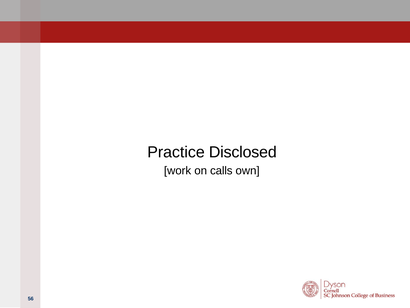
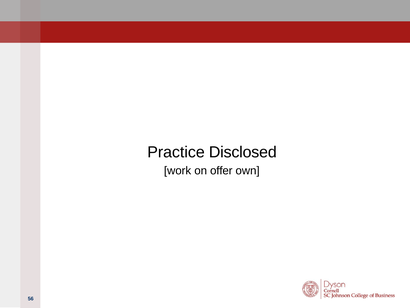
calls: calls -> offer (221, 170)
